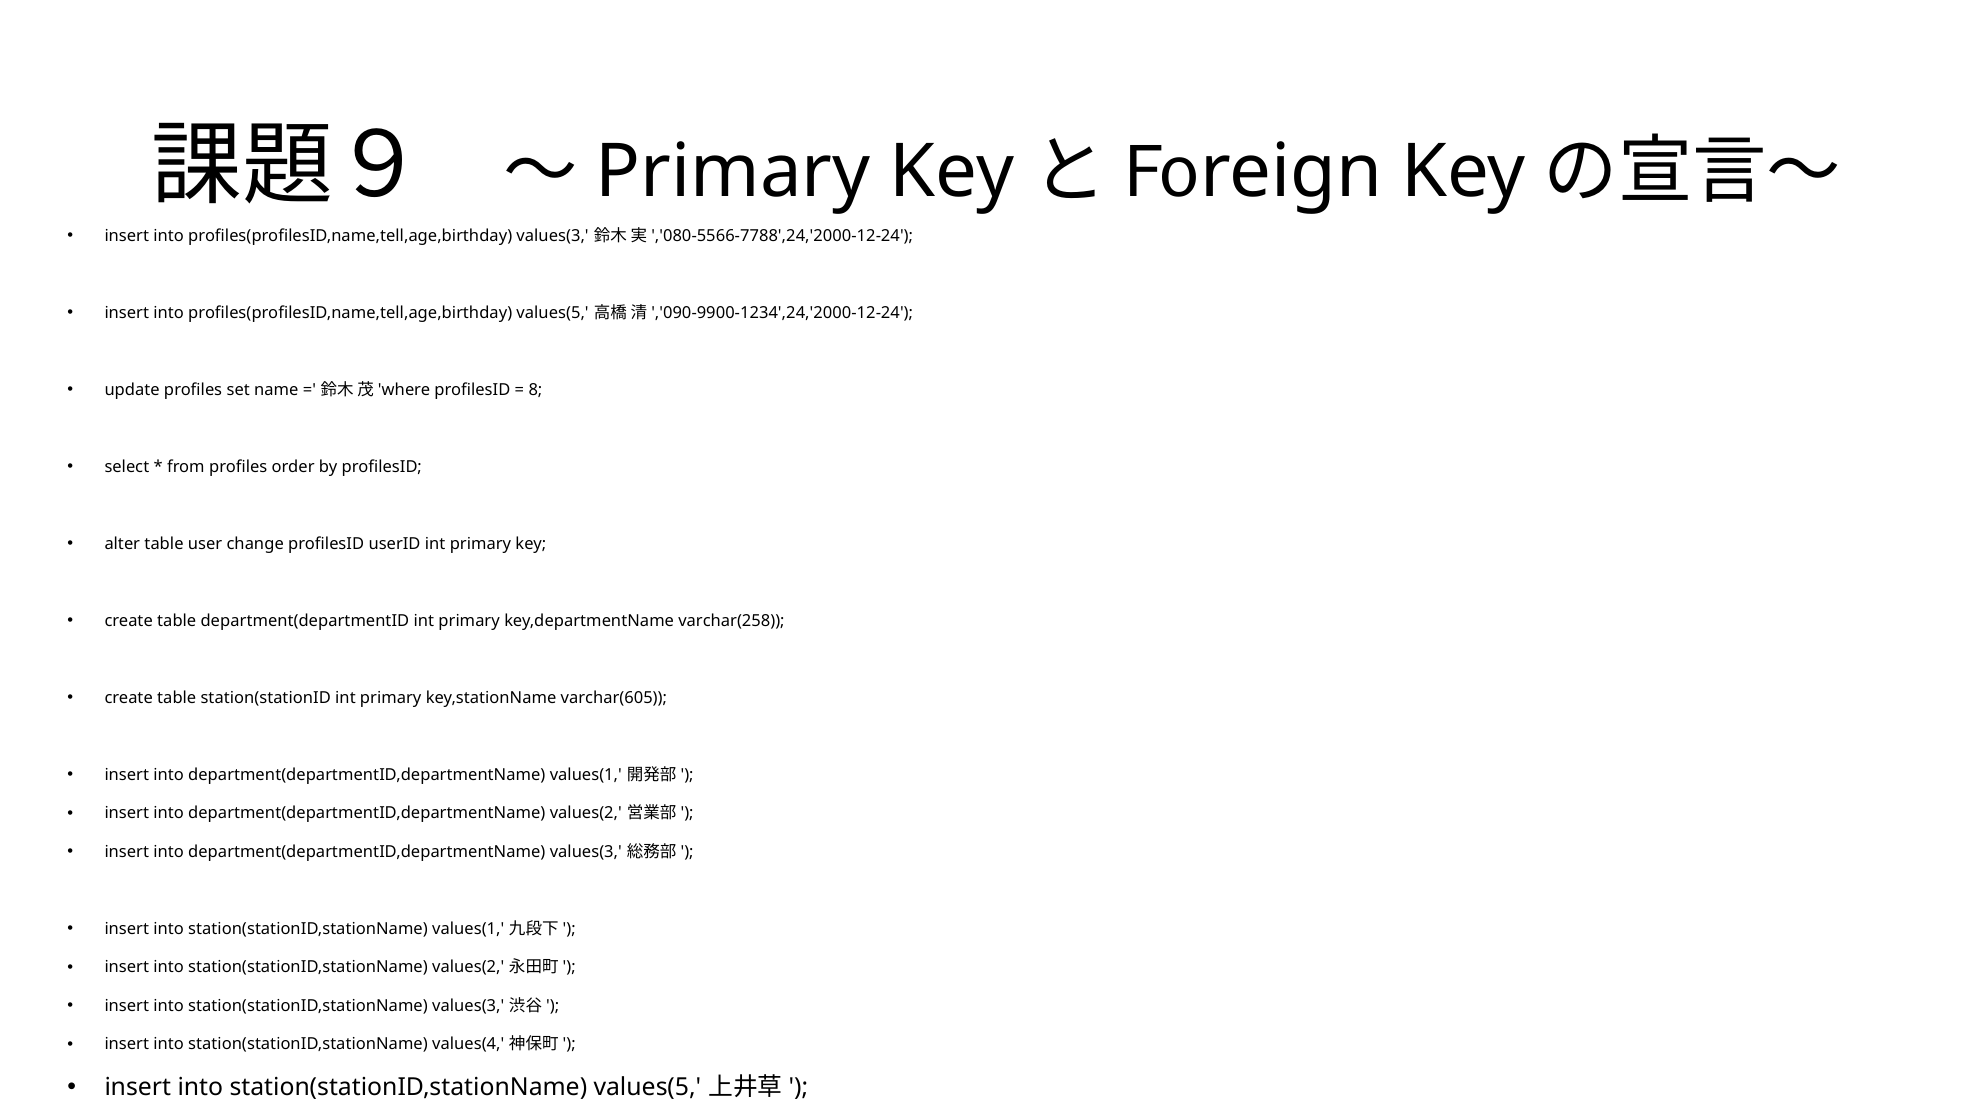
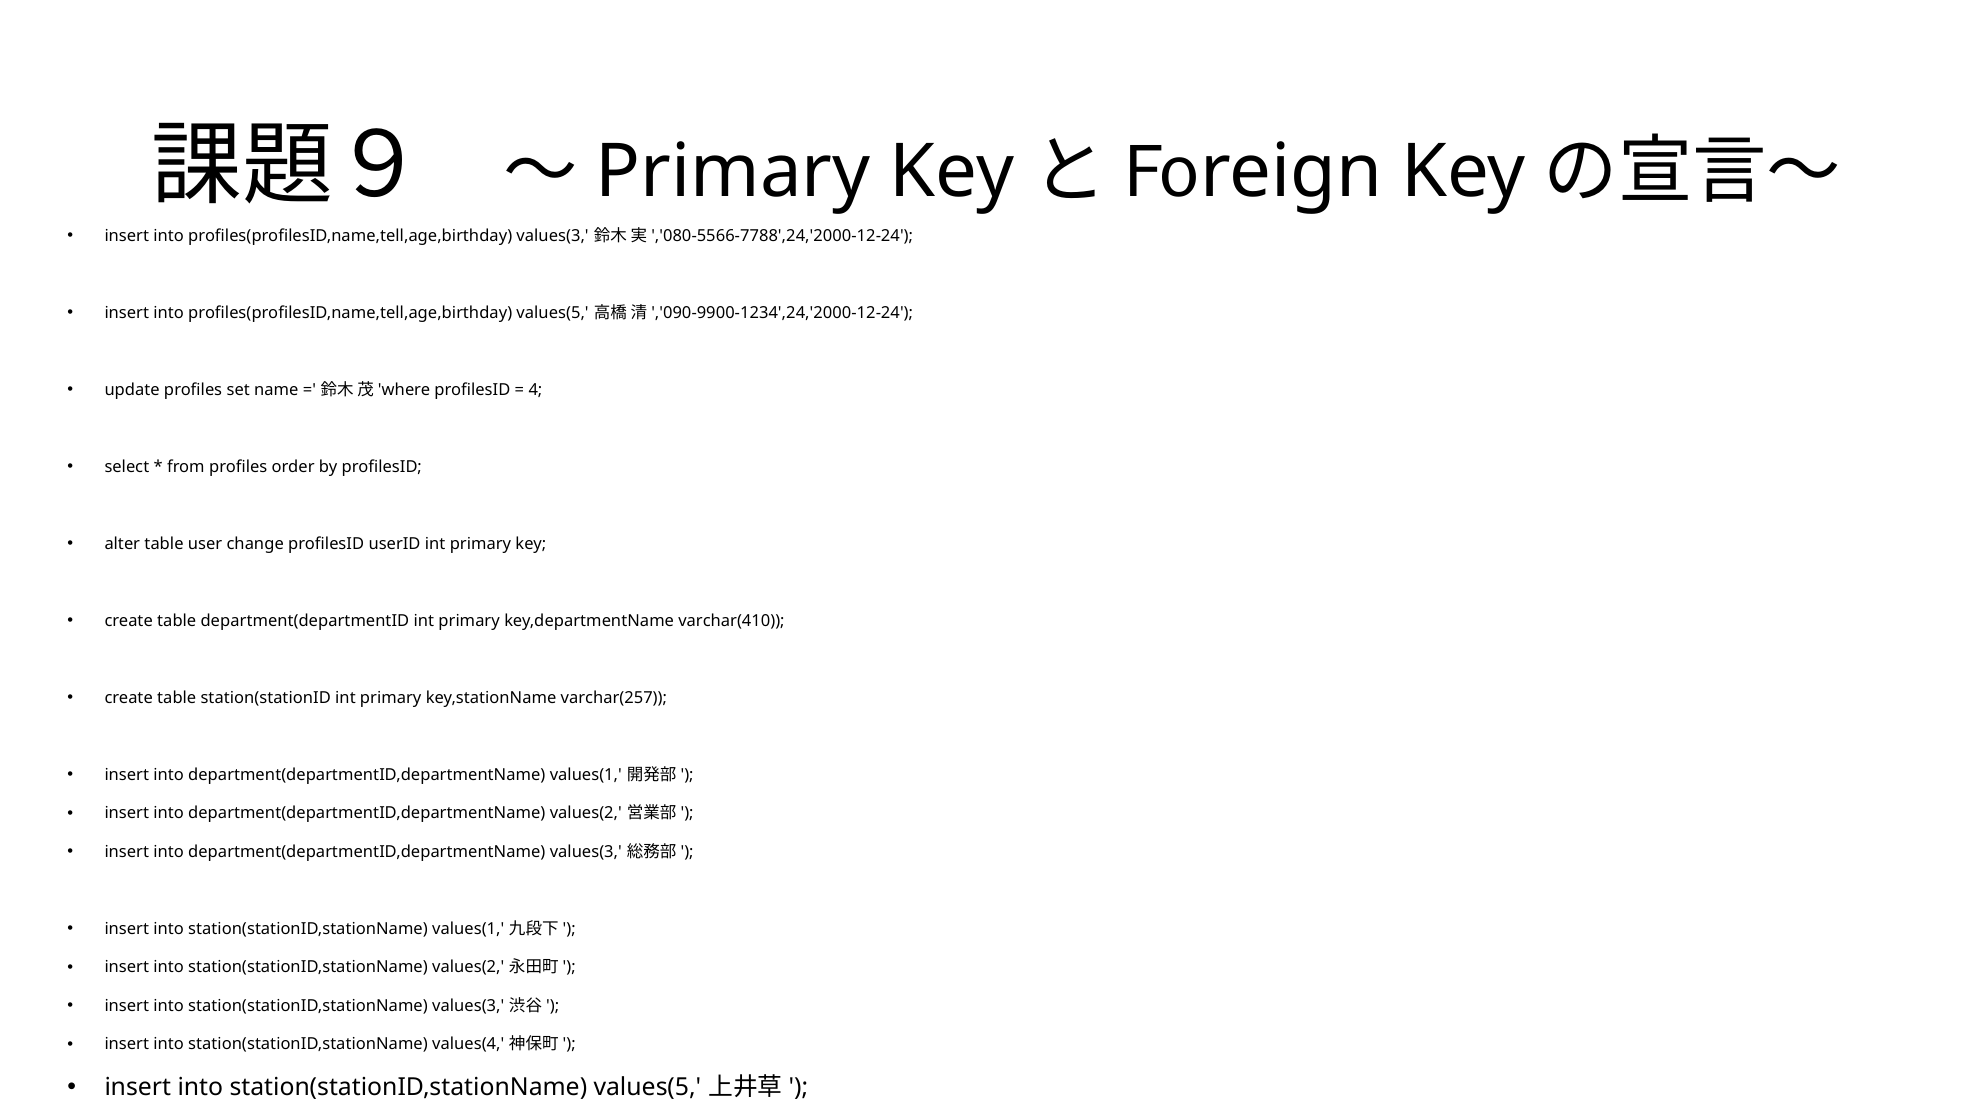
8: 8 -> 4 (535, 390)
varchar(258: varchar(258 -> varchar(410 (731, 621)
varchar(605: varchar(605 -> varchar(257 (614, 698)
